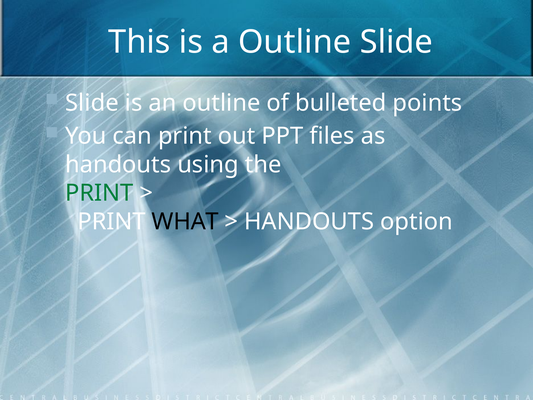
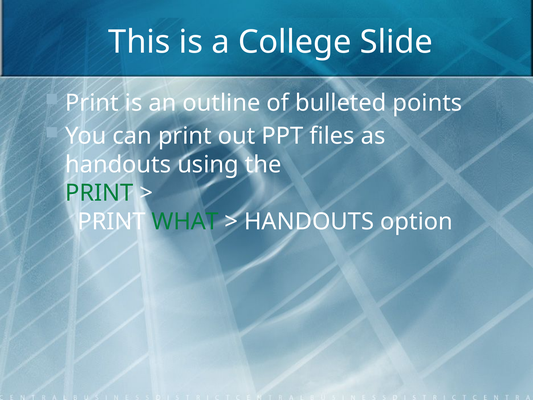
a Outline: Outline -> College (295, 42)
Slide: Slide -> Print (92, 103)
WHAT colour: black -> green (185, 221)
